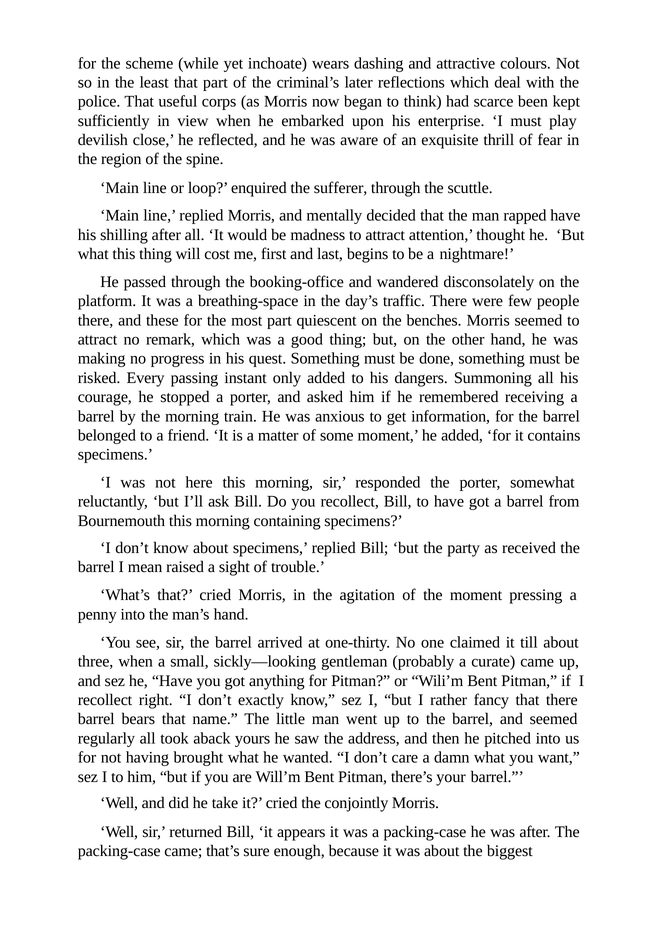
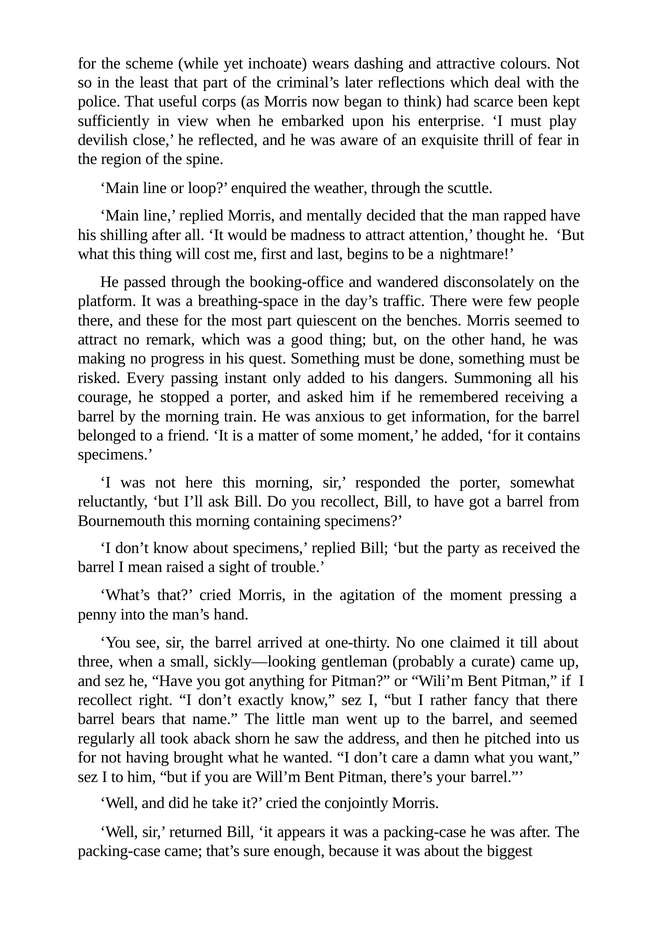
sufferer: sufferer -> weather (341, 188)
yours: yours -> shorn (253, 739)
